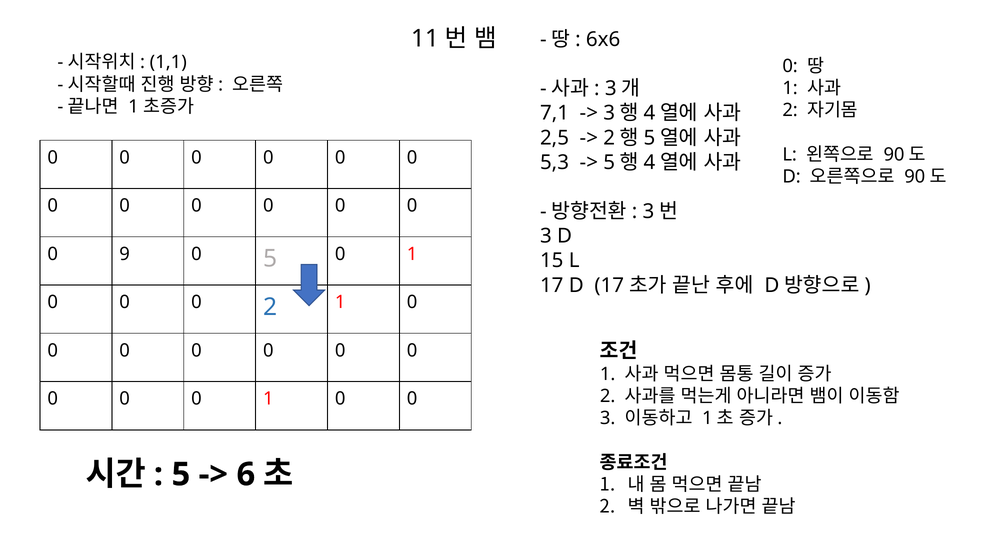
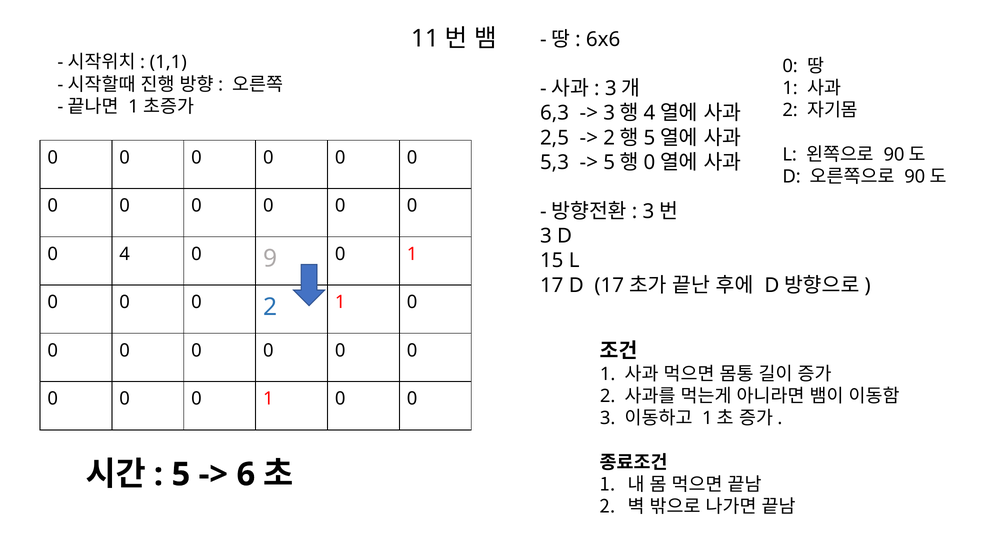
7,1: 7,1 -> 6,3 (555, 113)
4: 4 -> 0 (649, 162)
0 9: 9 -> 4 (125, 254)
0 5: 5 -> 9 (270, 259)
